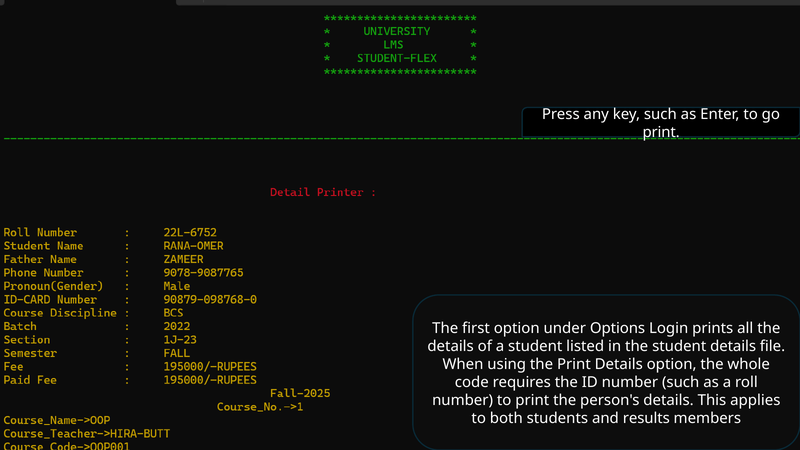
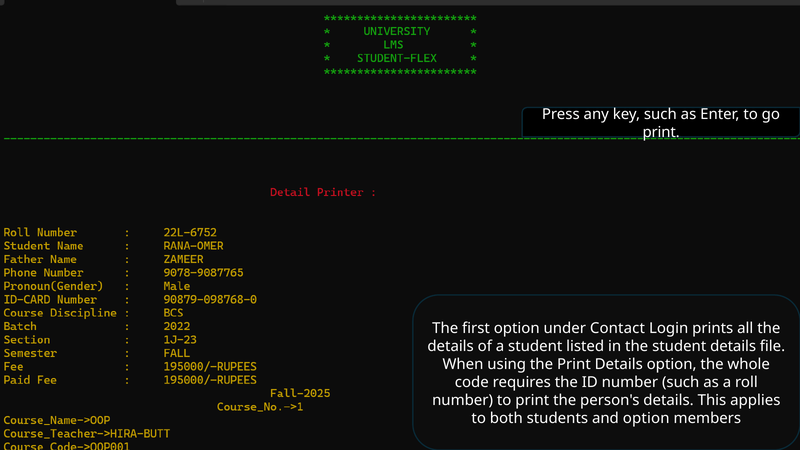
Options: Options -> Contact (617, 328)
and results: results -> option (646, 418)
